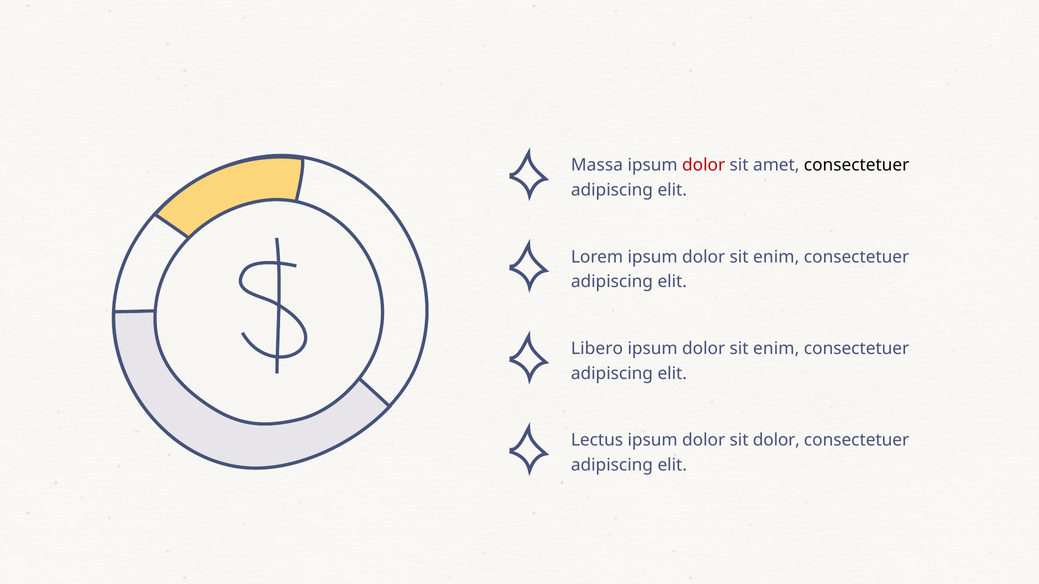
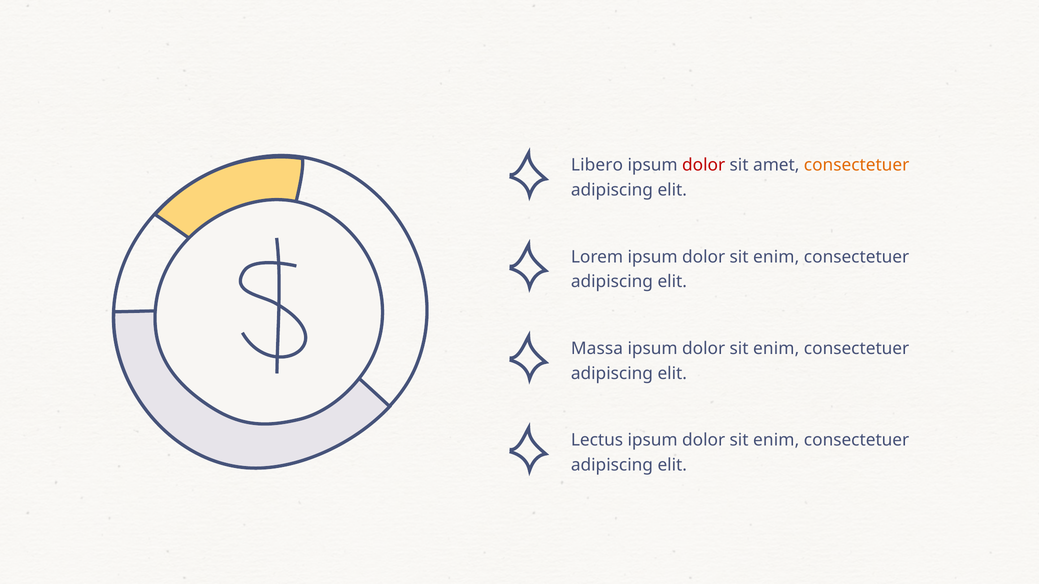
Massa: Massa -> Libero (597, 165)
consectetuer colour: black -> orange (857, 165)
Libero: Libero -> Massa (597, 349)
dolor: dolor -> enim (776, 440)
